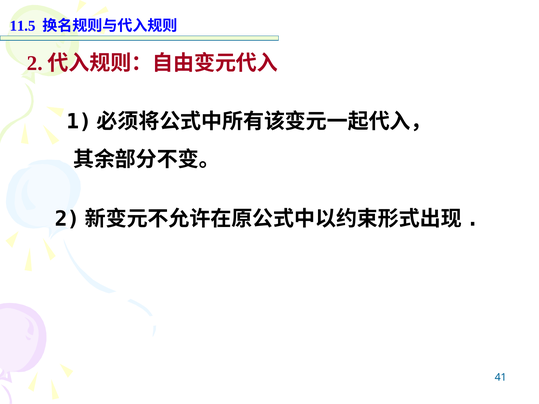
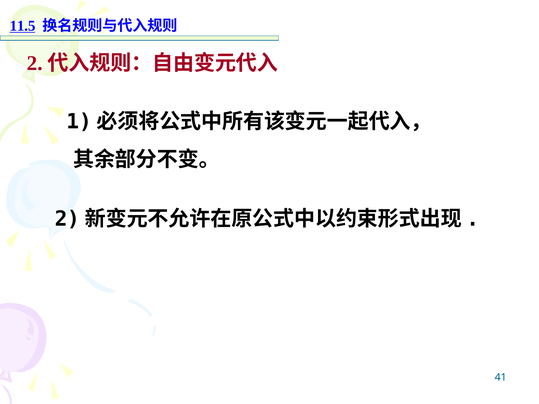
11.5 underline: none -> present (23, 26)
